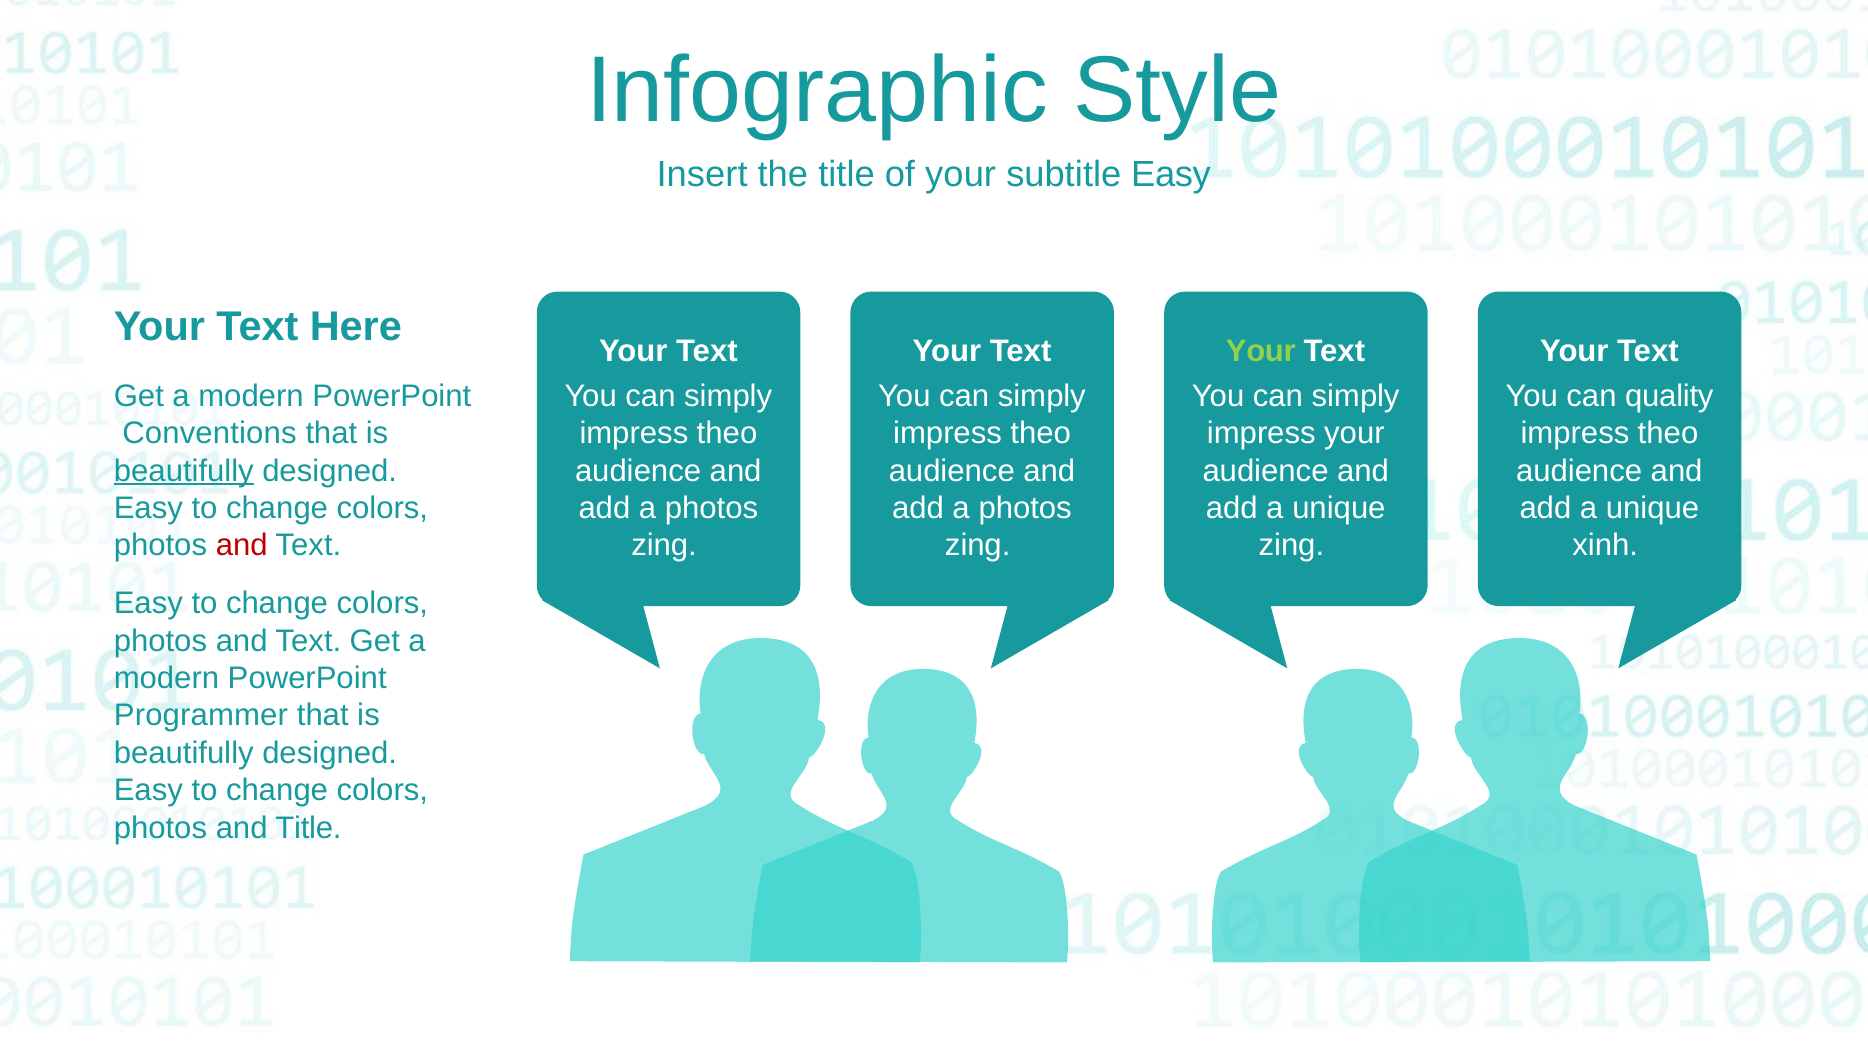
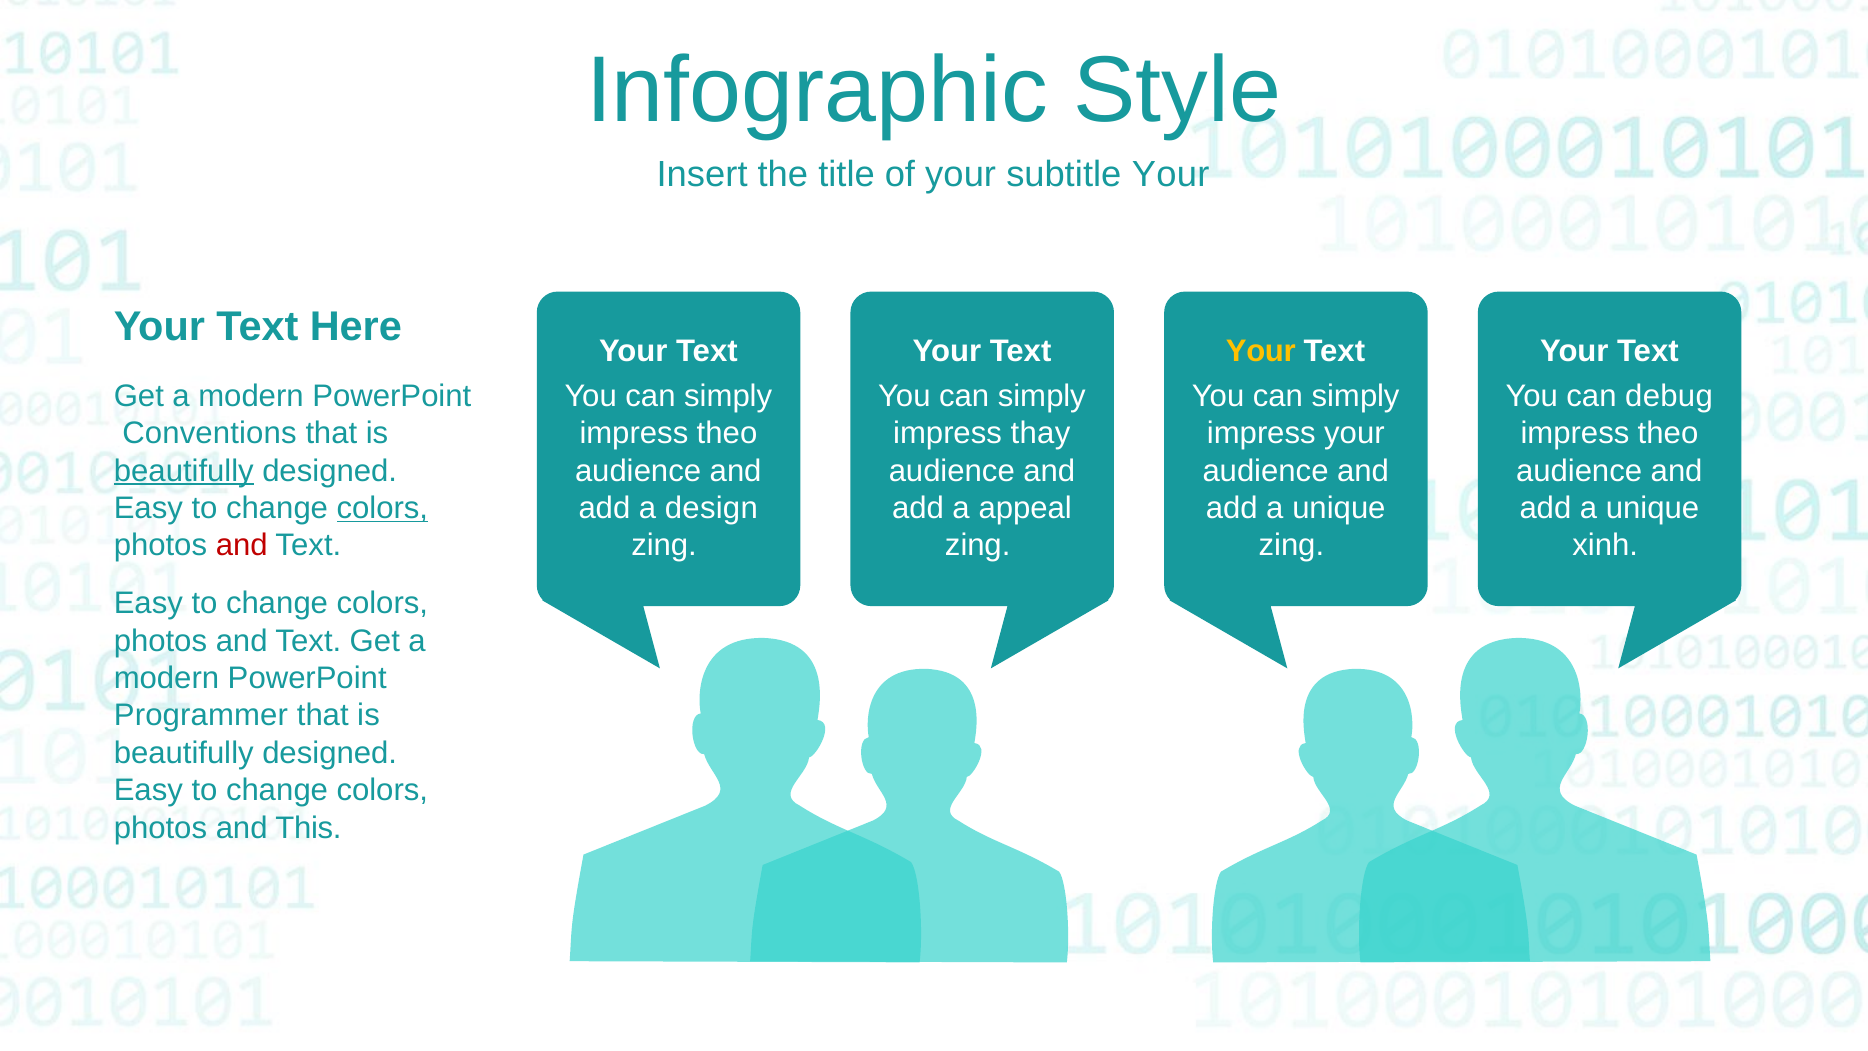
subtitle Easy: Easy -> Your (1171, 175)
Your colour: light green -> yellow (1261, 352)
quality: quality -> debug (1669, 396)
theo: theo -> thay (1041, 433)
colors underline: none -> present (382, 508)
photos: photos -> design (711, 508)
photos: photos -> appeal (1025, 508)
and Title: Title -> This (309, 828)
